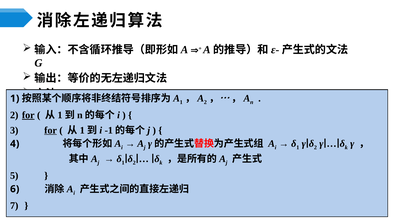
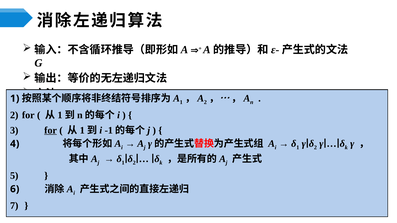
for underline: present -> none (28, 115)
